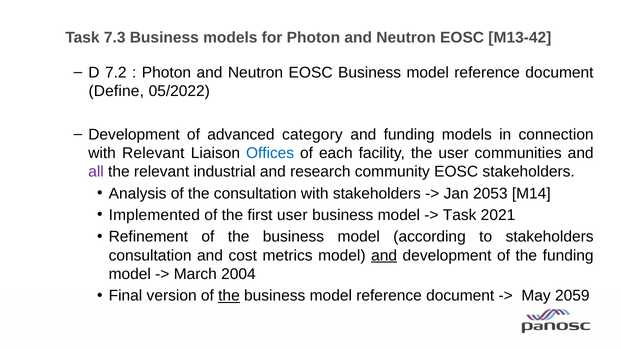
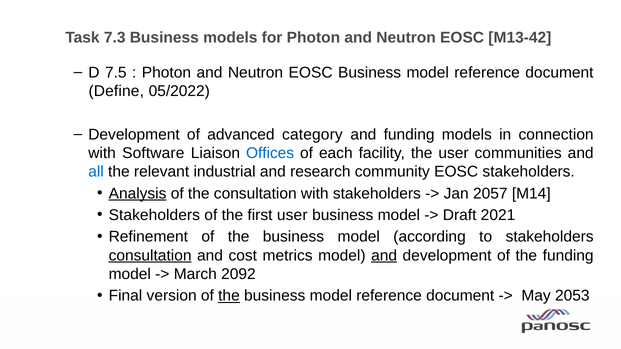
7.2: 7.2 -> 7.5 (116, 73)
with Relevant: Relevant -> Software (153, 153)
all colour: purple -> blue (96, 172)
Analysis underline: none -> present (138, 194)
2053: 2053 -> 2057 (490, 194)
Implemented: Implemented -> Stakeholders (154, 215)
Task: Task -> Draft (460, 215)
consultation underline: none -> present (150, 256)
2004: 2004 -> 2092 (238, 274)
2059: 2059 -> 2053 (572, 296)
